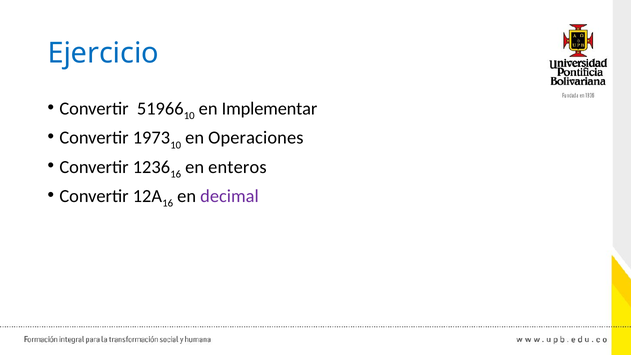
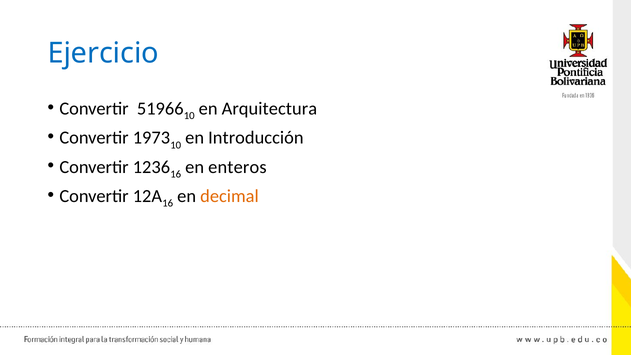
Implementar: Implementar -> Arquitectura (269, 109)
Operaciones: Operaciones -> Introducción (256, 138)
decimal colour: purple -> orange (229, 196)
